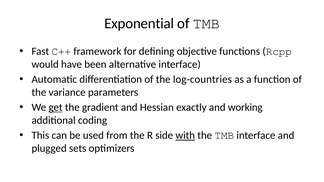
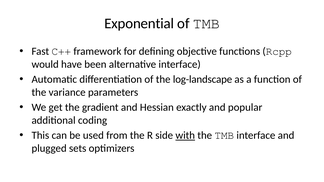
log-countries: log-countries -> log-landscape (203, 79)
get underline: present -> none (56, 108)
working: working -> popular (245, 108)
